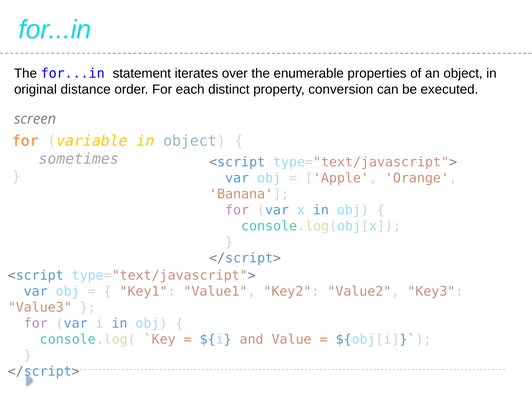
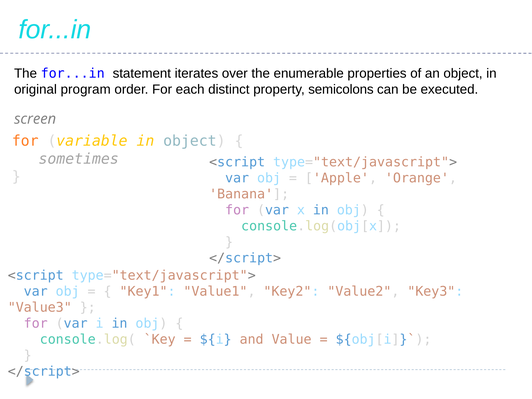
distance: distance -> program (86, 90)
conversion: conversion -> semicolons (341, 90)
